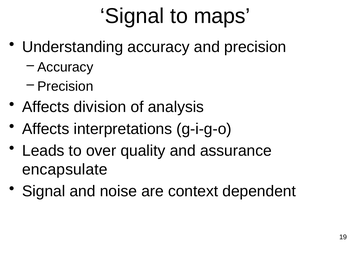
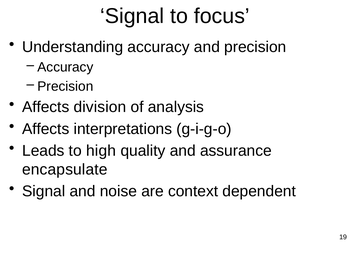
maps: maps -> focus (222, 16)
over: over -> high (101, 150)
